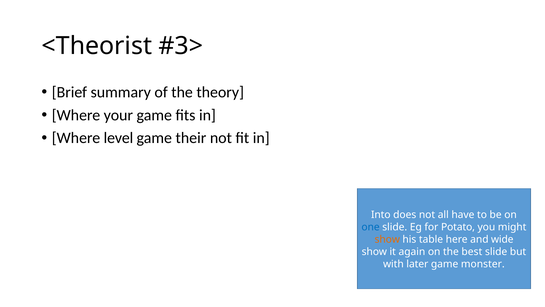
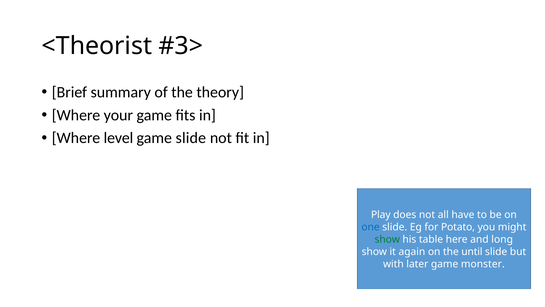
game their: their -> slide (191, 138)
Into: Into -> Play (381, 215)
show colour: orange -> green (387, 239)
wide: wide -> long (502, 239)
best: best -> until (472, 251)
